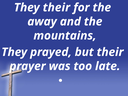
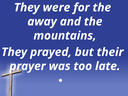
They their: their -> were (56, 7)
